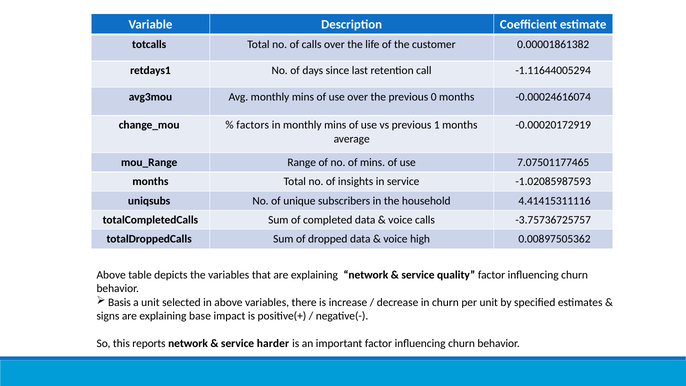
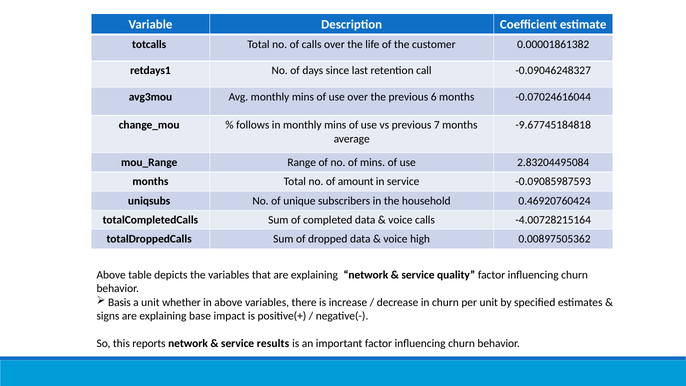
-1.11644005294: -1.11644005294 -> -0.09046248327 (553, 71)
0: 0 -> 6 (434, 97)
-0.00024616074: -0.00024616074 -> -0.07024616044 (553, 97)
factors: factors -> follows (253, 125)
1: 1 -> 7 (437, 125)
-0.00020172919: -0.00020172919 -> -9.67745184818 (553, 125)
7.07501177465: 7.07501177465 -> 2.83204495084 (553, 162)
insights: insights -> amount (356, 182)
-1.02085987593: -1.02085987593 -> -0.09085987593 (553, 182)
4.41415311116: 4.41415311116 -> 0.46920760424 (554, 201)
-3.75736725757: -3.75736725757 -> -4.00728215164 (553, 220)
selected: selected -> whether (181, 302)
harder: harder -> results (273, 343)
